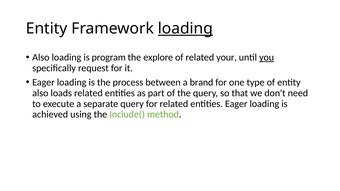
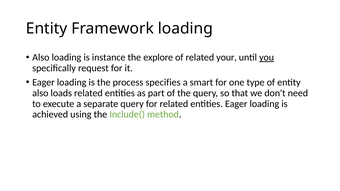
loading underline: present -> none (185, 29)
program: program -> instance (109, 57)
between: between -> specifies (163, 82)
brand: brand -> smart (201, 82)
